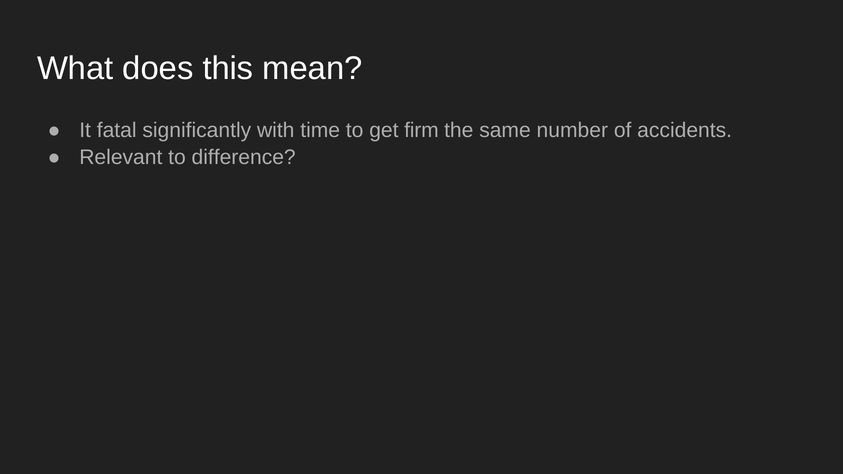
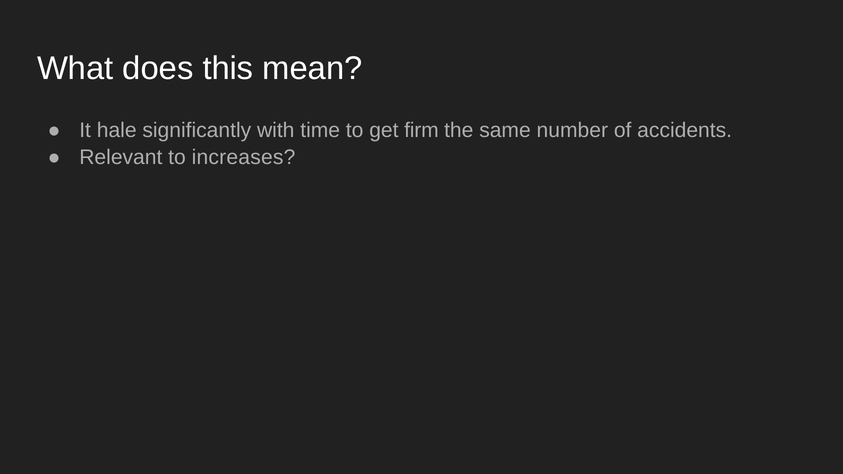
fatal: fatal -> hale (117, 130)
difference: difference -> increases (244, 157)
